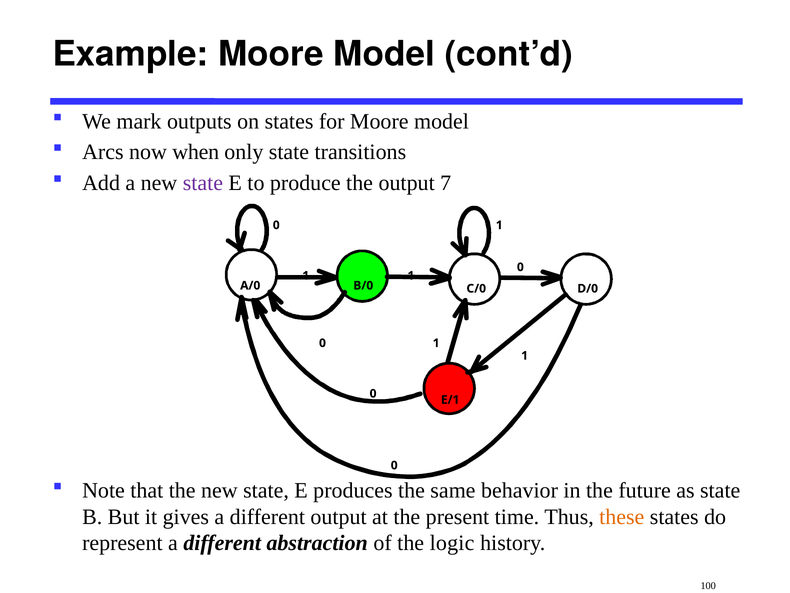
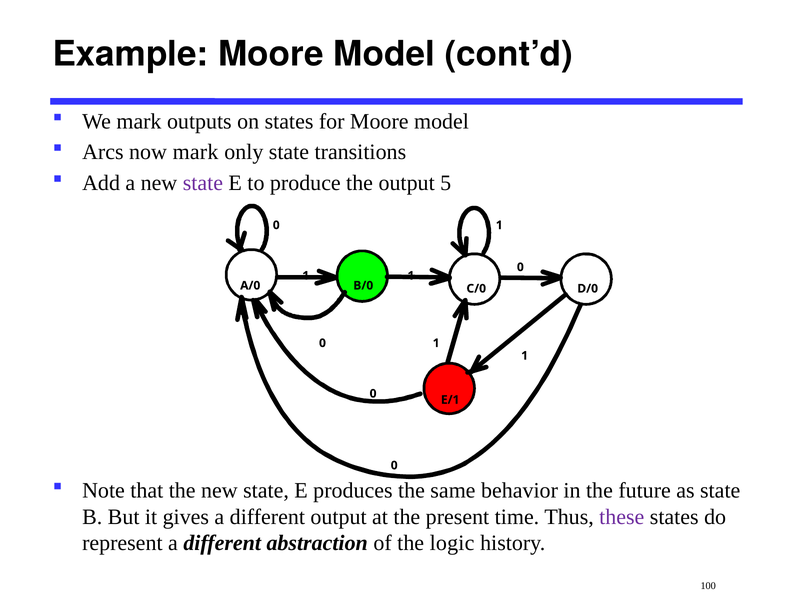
now when: when -> mark (196, 152)
7: 7 -> 5 (446, 183)
these colour: orange -> purple (622, 516)
